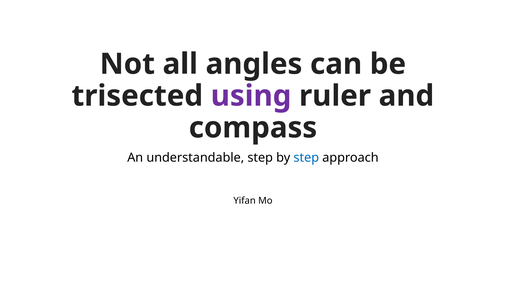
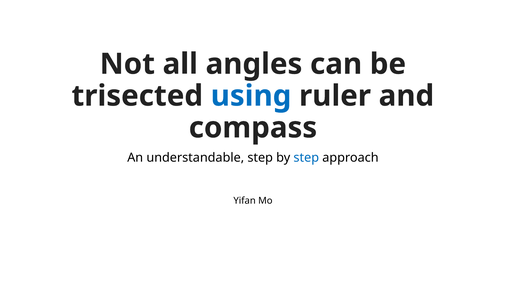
using colour: purple -> blue (251, 96)
